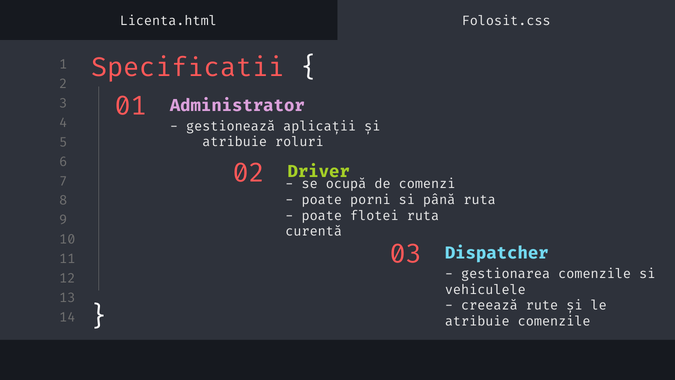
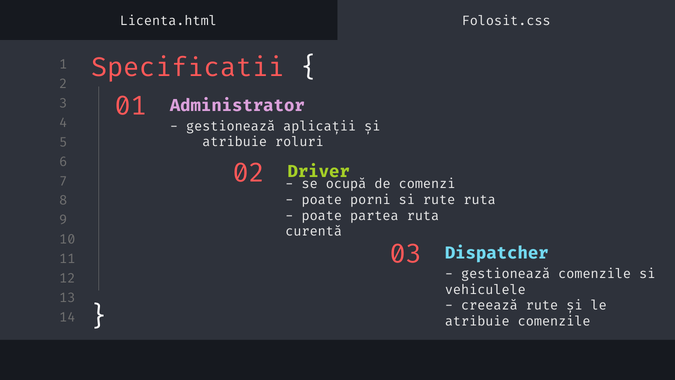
si până: până -> rute (439, 200)
flotei: flotei -> partea (374, 215)
gestionarea: gestionarea -> gestionează (506, 274)
